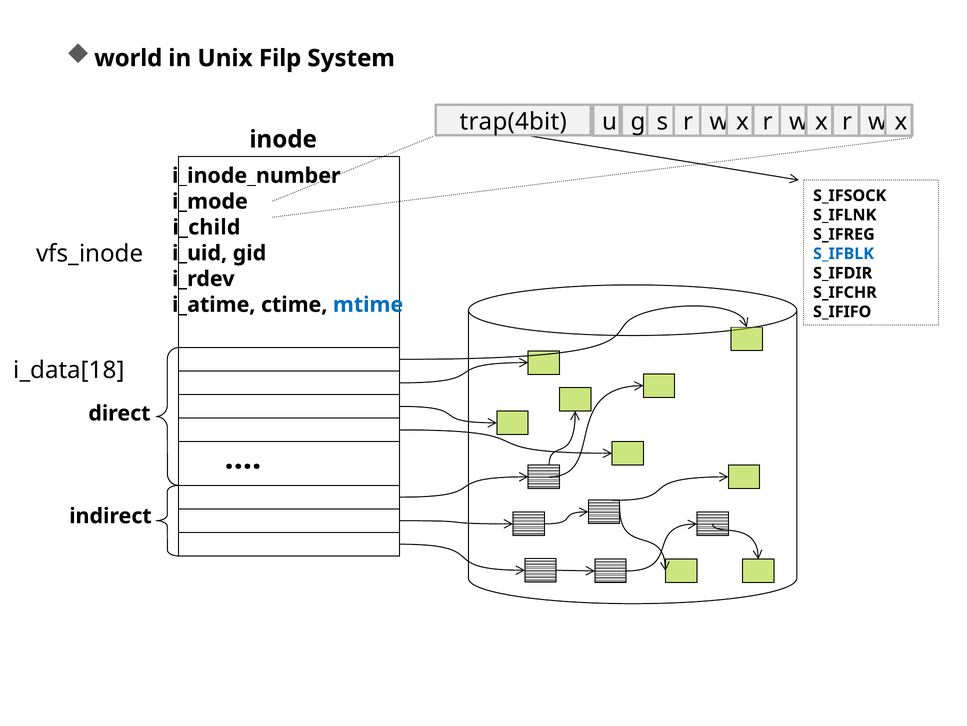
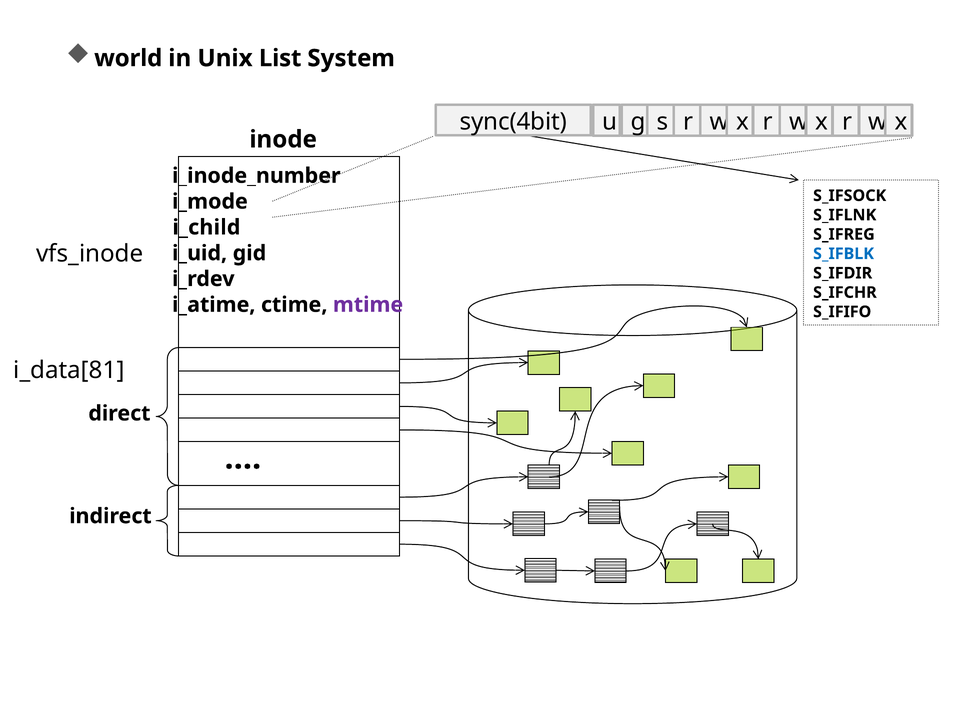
Filp: Filp -> List (280, 58)
trap(4bit: trap(4bit -> sync(4bit (513, 122)
mtime colour: blue -> purple (368, 304)
i_data[18: i_data[18 -> i_data[81 (69, 370)
